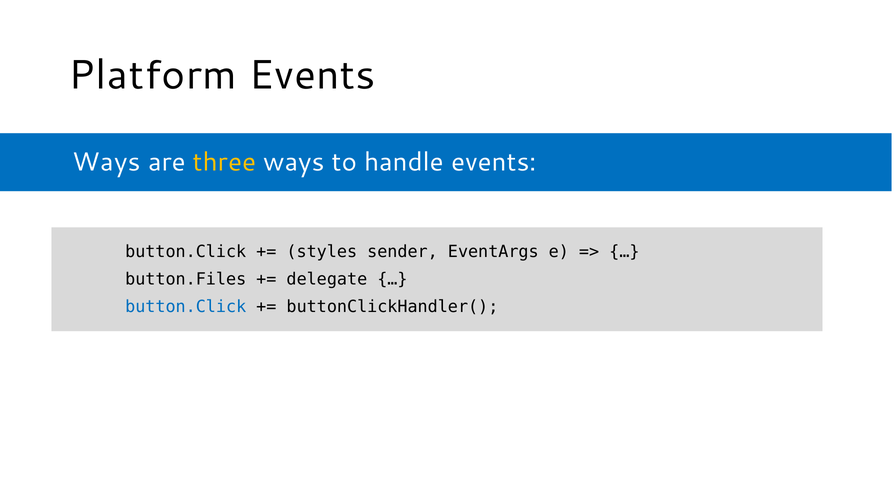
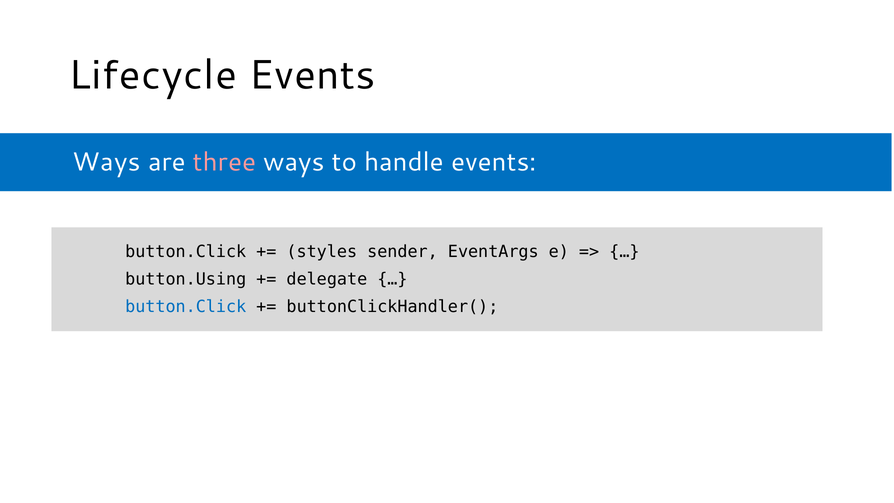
Platform: Platform -> Lifecycle (153, 75)
three colour: yellow -> pink (225, 162)
button.Files: button.Files -> button.Using (186, 279)
